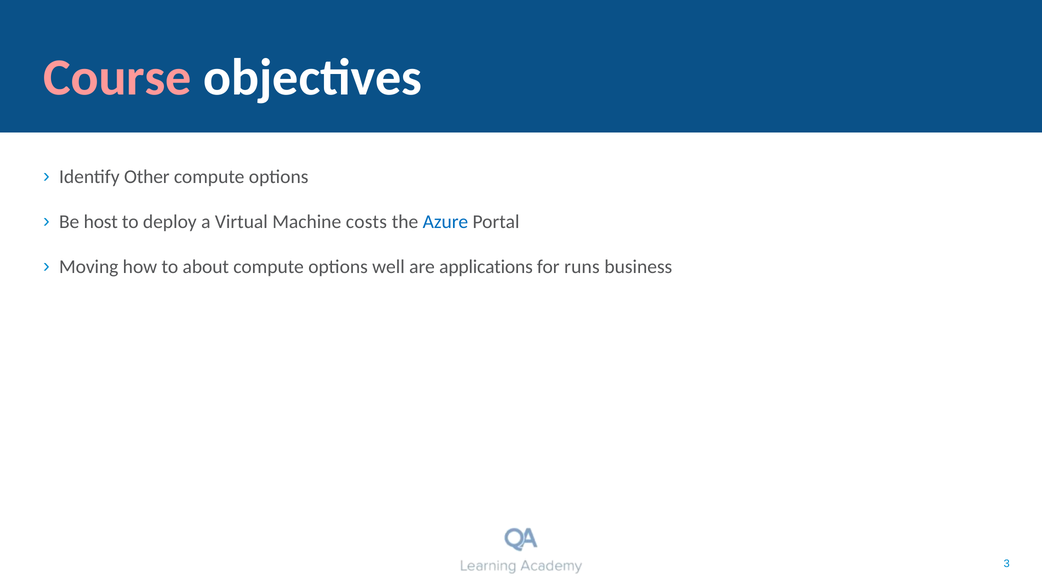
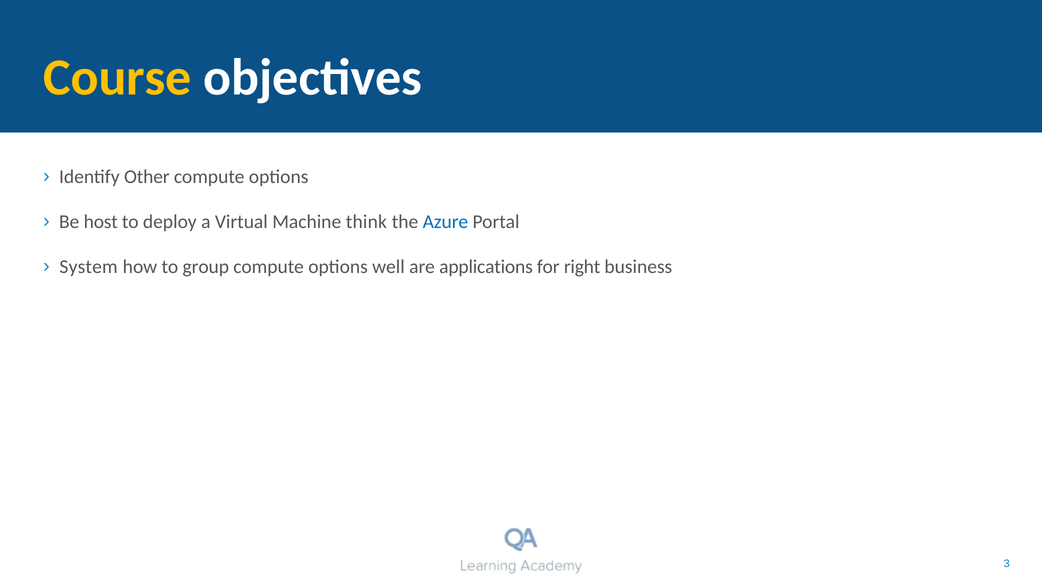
Course colour: pink -> yellow (117, 78)
costs: costs -> think (366, 222)
Moving: Moving -> System (89, 267)
about: about -> group (206, 267)
runs: runs -> right (582, 267)
